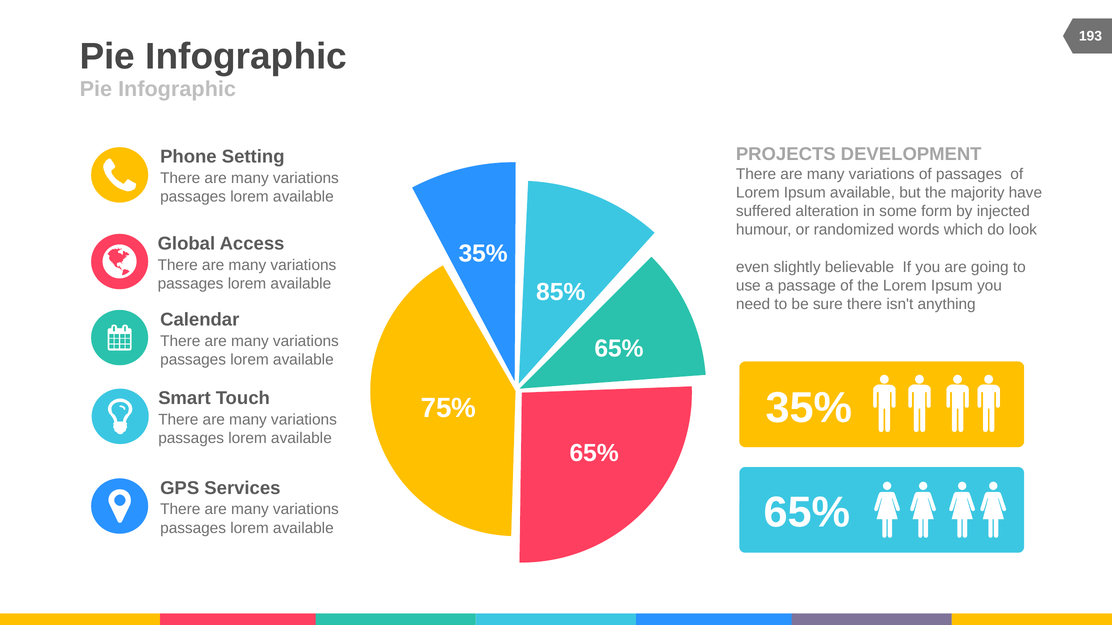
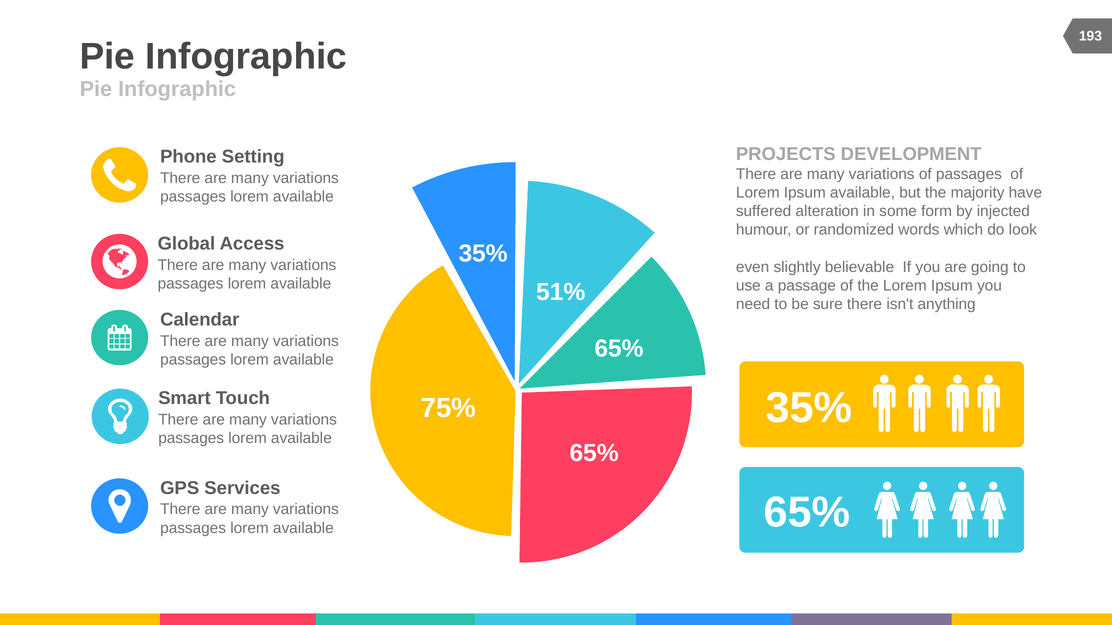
85%: 85% -> 51% (561, 292)
